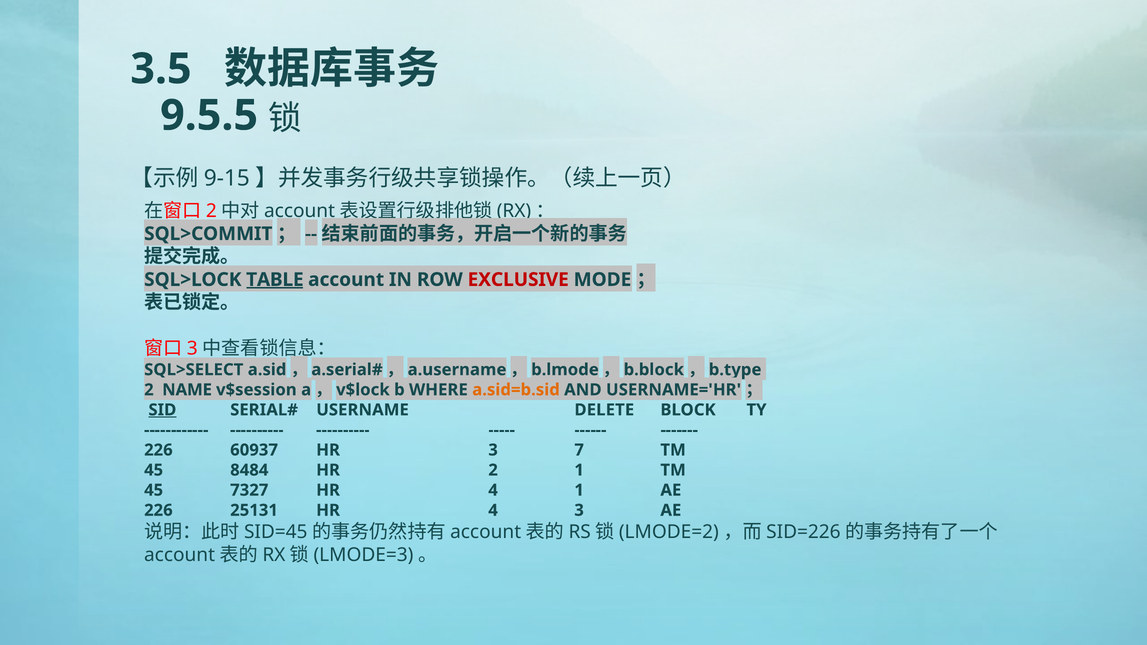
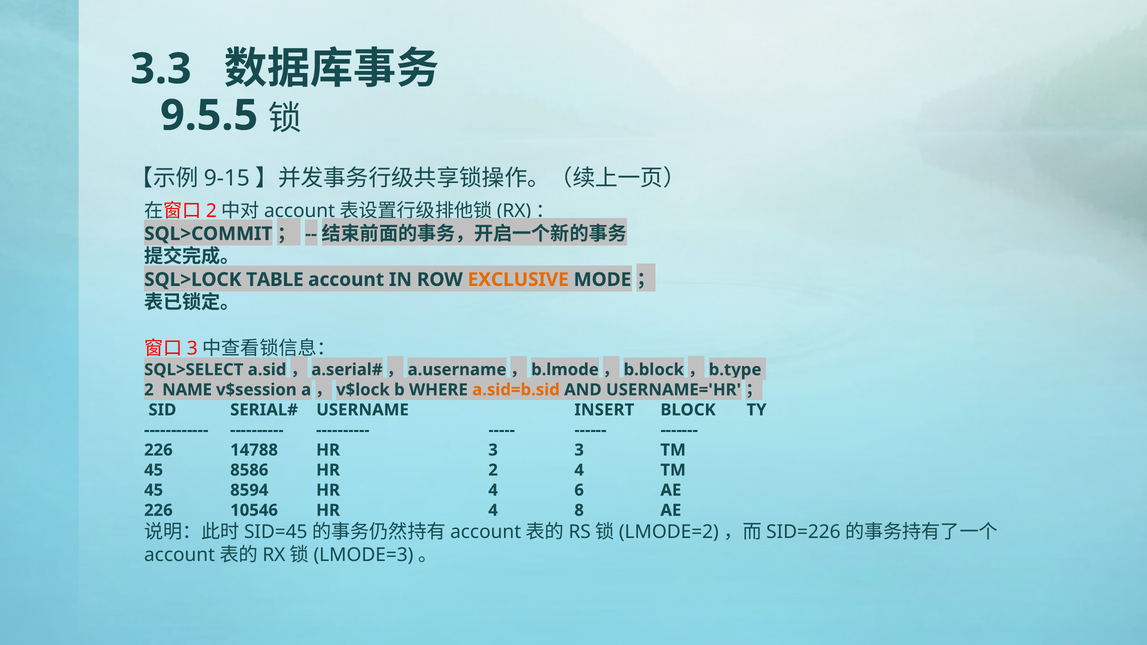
3.5: 3.5 -> 3.3 (161, 69)
TABLE underline: present -> none (275, 280)
EXCLUSIVE colour: red -> orange (518, 280)
SID underline: present -> none (162, 410)
DELETE: DELETE -> INSERT (604, 410)
60937: 60937 -> 14788 (254, 450)
3 7: 7 -> 3 (579, 450)
8484: 8484 -> 8586 (249, 470)
2 1: 1 -> 4 (579, 470)
7327: 7327 -> 8594 (249, 490)
4 1: 1 -> 6 (579, 490)
25131: 25131 -> 10546 (254, 511)
4 3: 3 -> 8 (579, 511)
